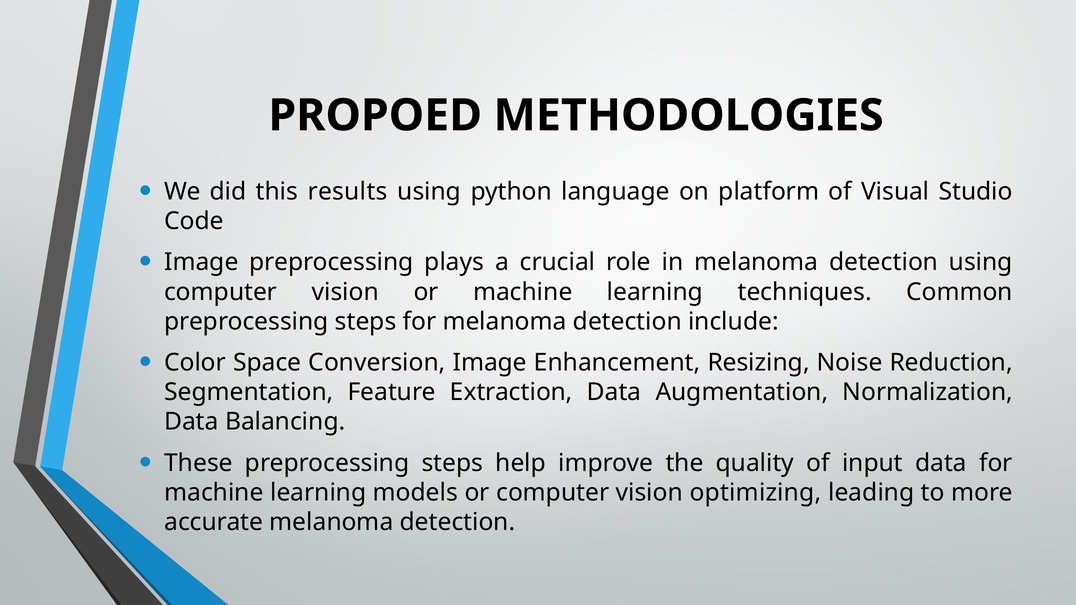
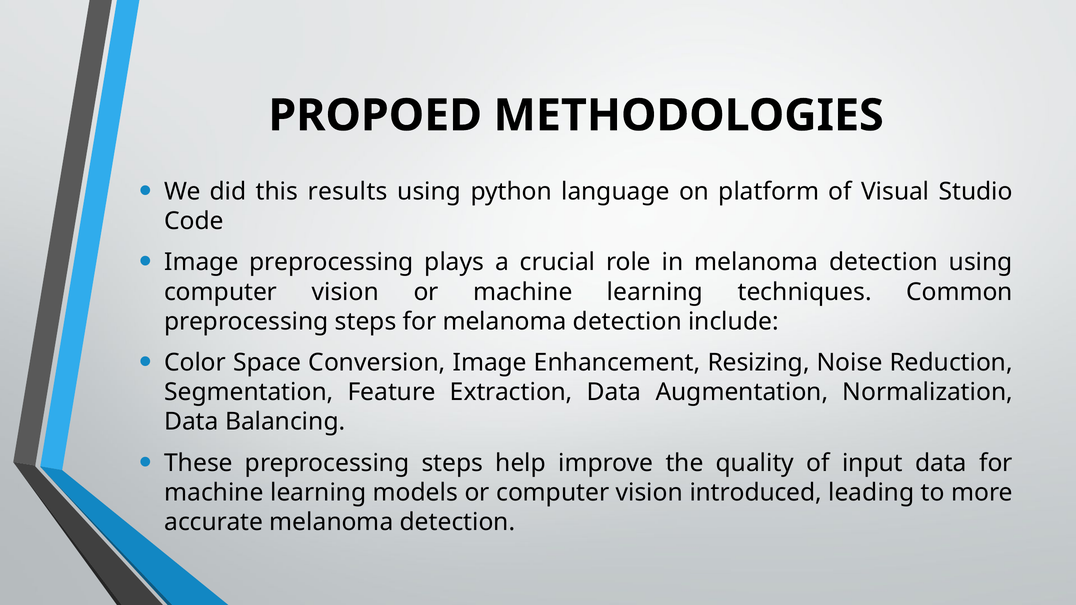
optimizing: optimizing -> introduced (756, 493)
